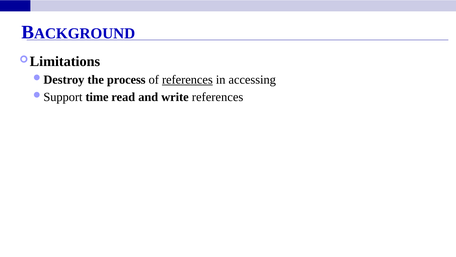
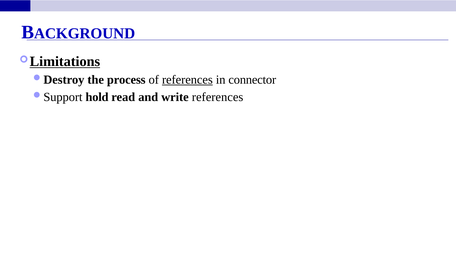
Limitations underline: none -> present (65, 61)
accessing: accessing -> connector (252, 80)
time: time -> hold (97, 97)
